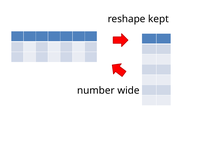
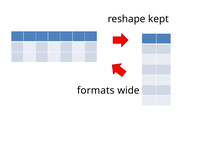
number: number -> formats (96, 91)
